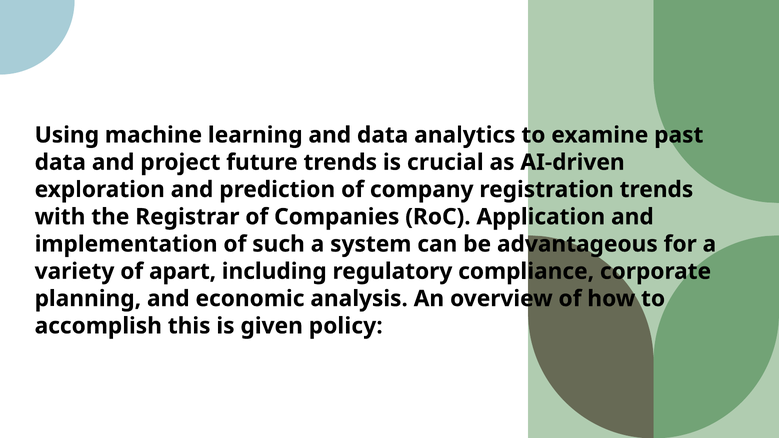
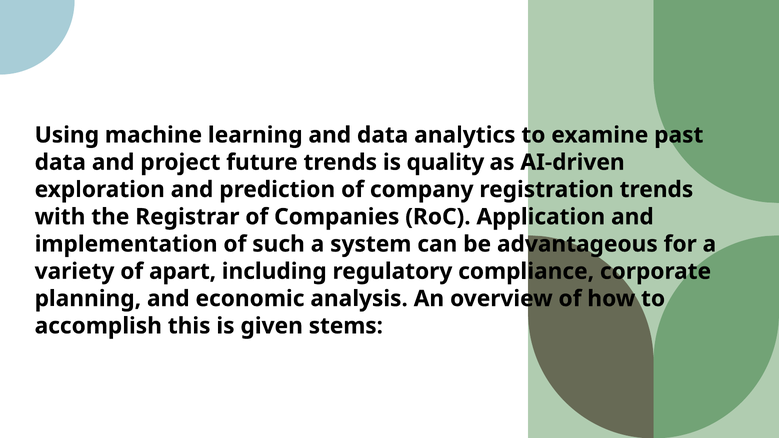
crucial: crucial -> quality (445, 162)
policy: policy -> stems (346, 326)
